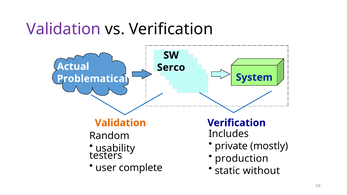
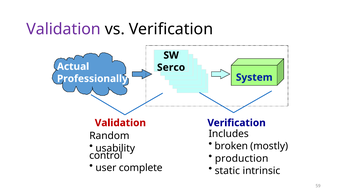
Problematical: Problematical -> Professionally (92, 79)
Validation colour: orange -> red (120, 123)
private: private -> broken (231, 146)
testers: testers -> control (106, 156)
without: without -> intrinsic (261, 171)
